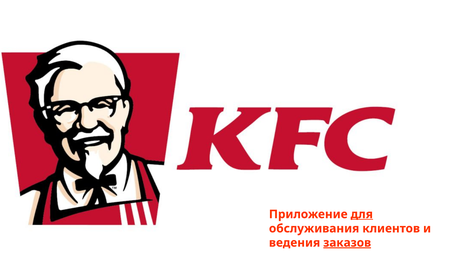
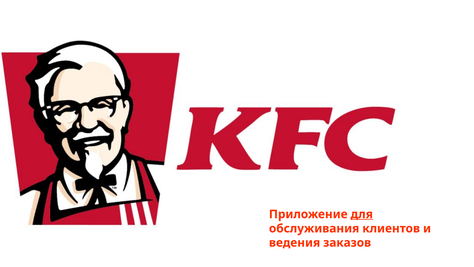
заказов underline: present -> none (347, 242)
